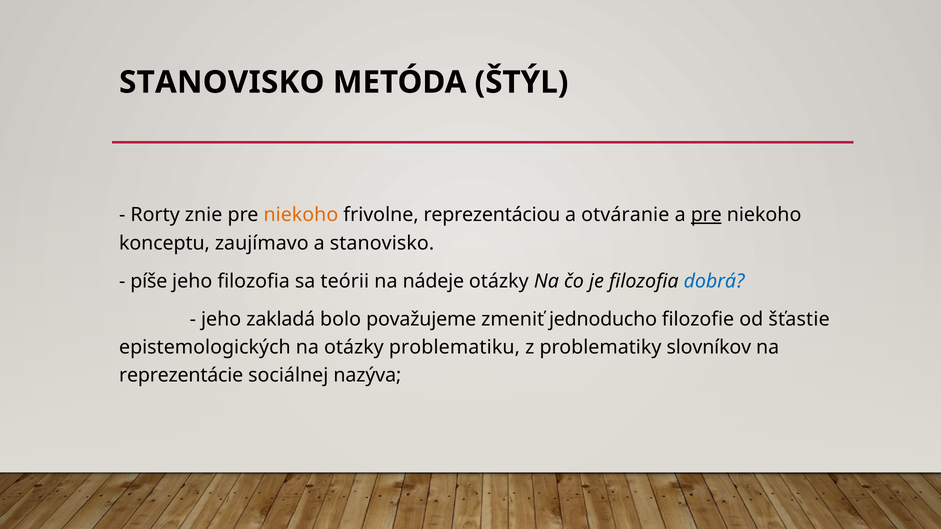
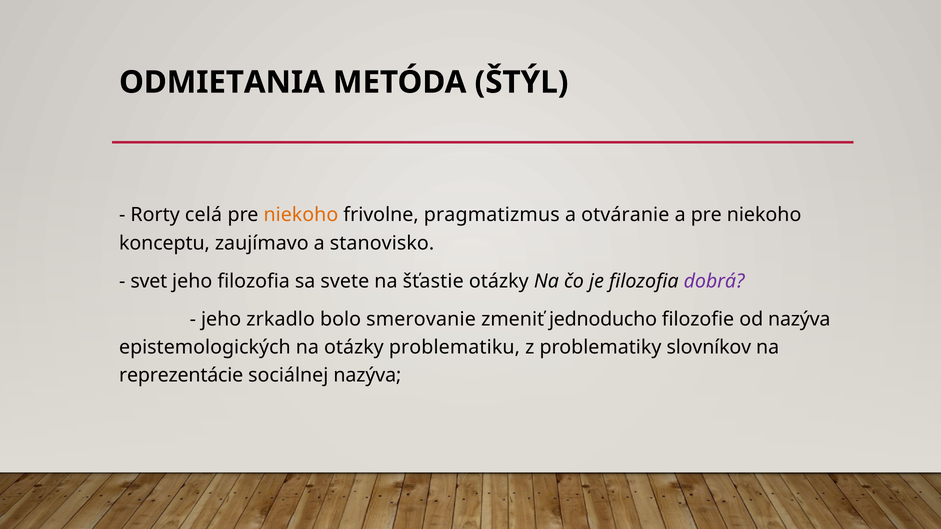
STANOVISKO: STANOVISKO -> ODMIETANIA (222, 82)
znie: znie -> celá (204, 215)
reprezentáciou: reprezentáciou -> pragmatizmus (492, 215)
pre underline: present -> none (706, 215)
píše: píše -> svet (149, 281)
teórii: teórii -> svete (345, 281)
nádeje: nádeje -> šťastie (433, 281)
dobrá colour: blue -> purple (714, 281)
zakladá: zakladá -> zrkadlo (281, 319)
považujeme: považujeme -> smerovanie (421, 319)
od šťastie: šťastie -> nazýva (799, 319)
